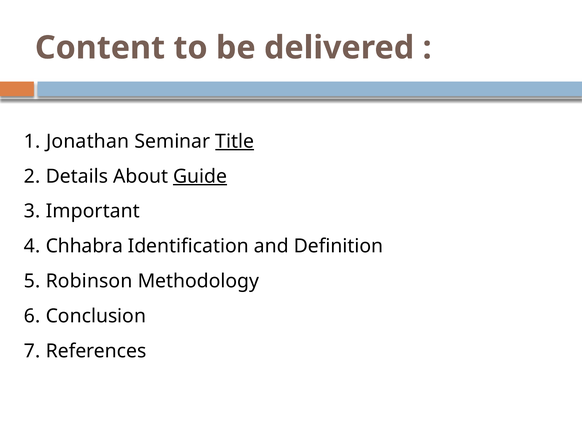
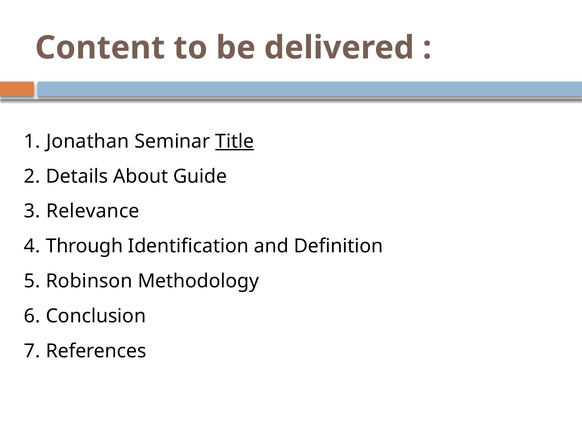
Guide underline: present -> none (200, 176)
Important: Important -> Relevance (93, 211)
Chhabra: Chhabra -> Through (84, 246)
